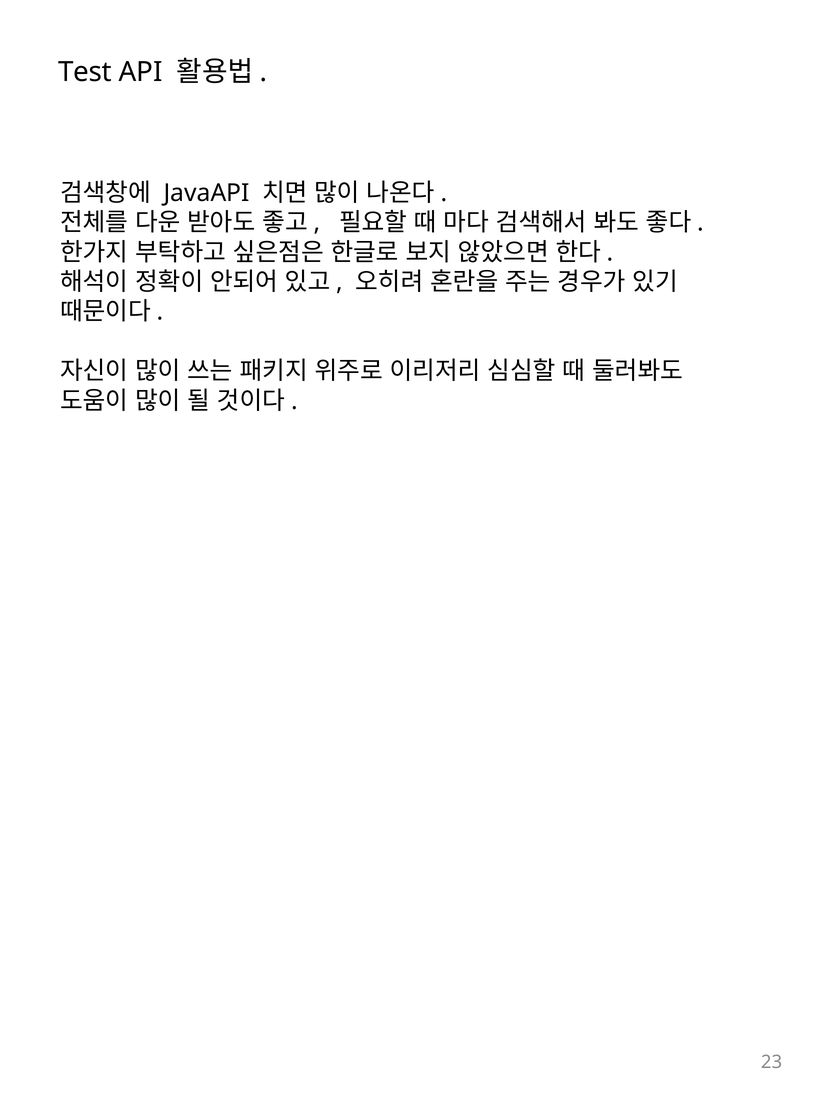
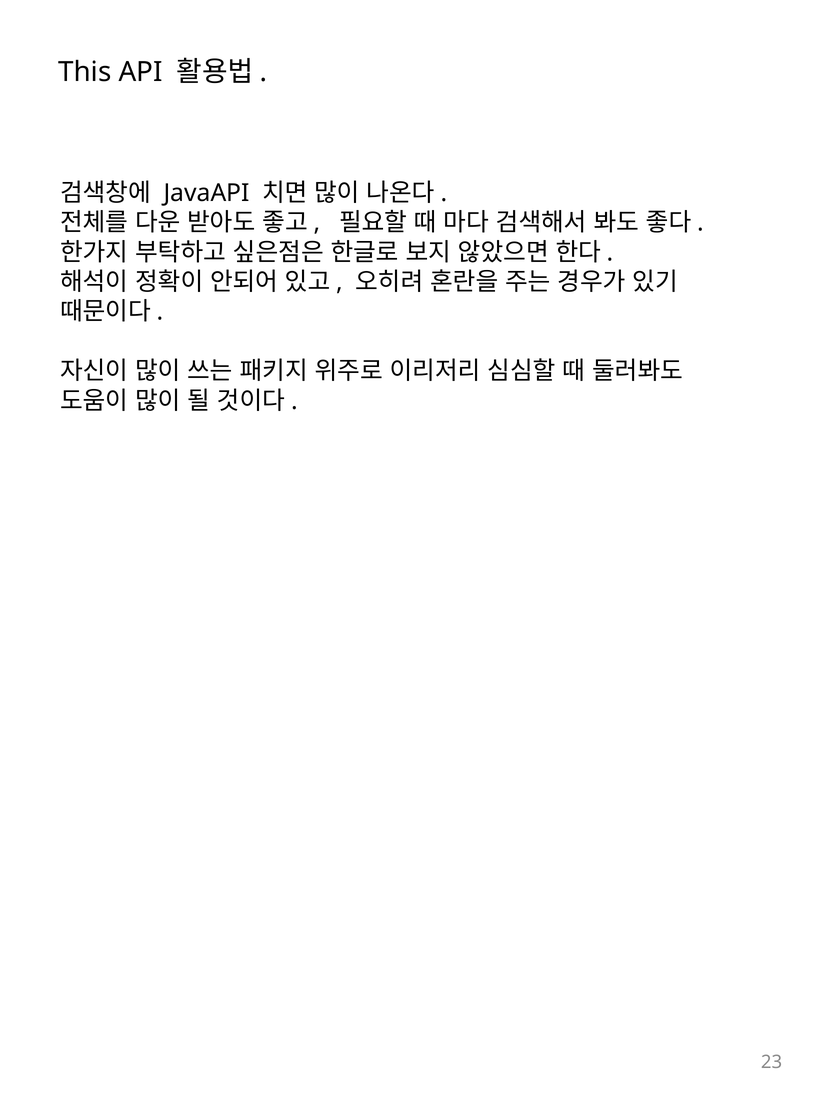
Test: Test -> This (85, 72)
